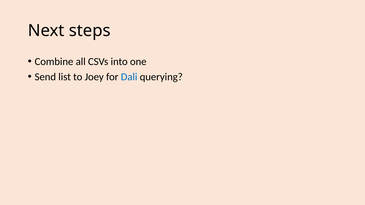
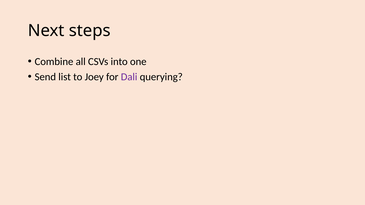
Dali colour: blue -> purple (129, 77)
